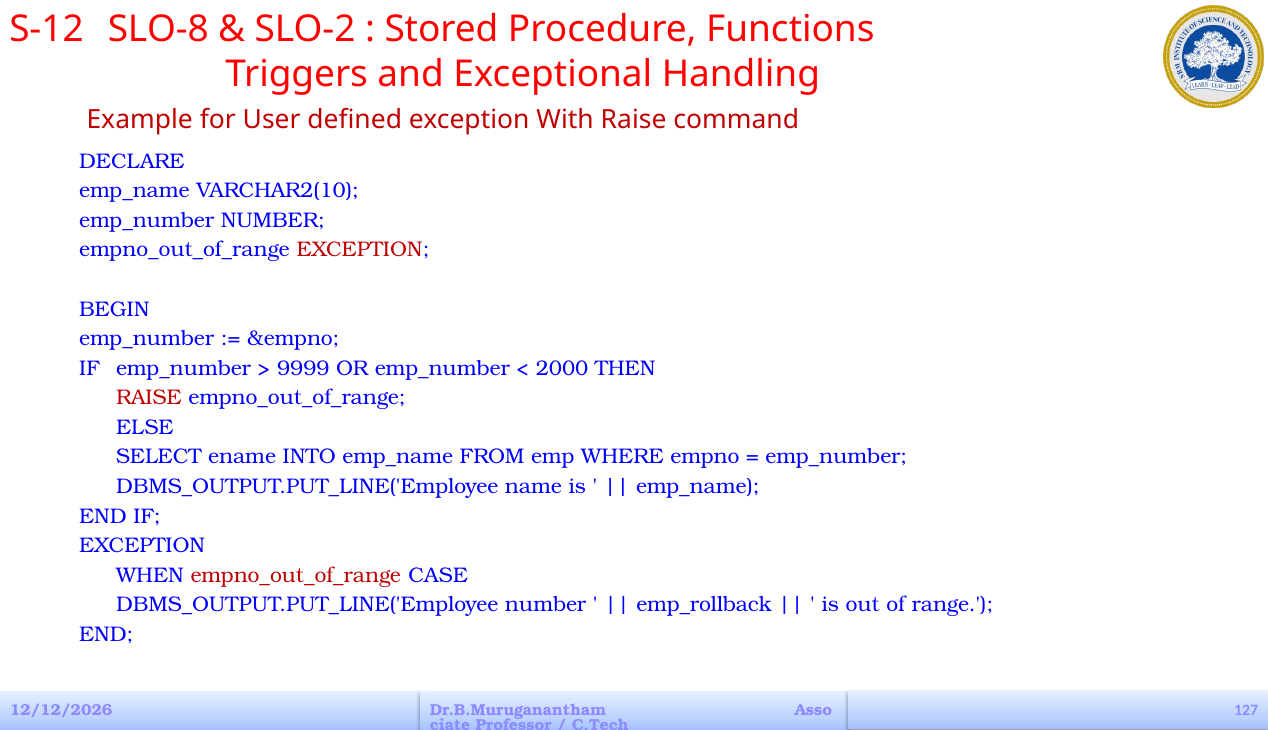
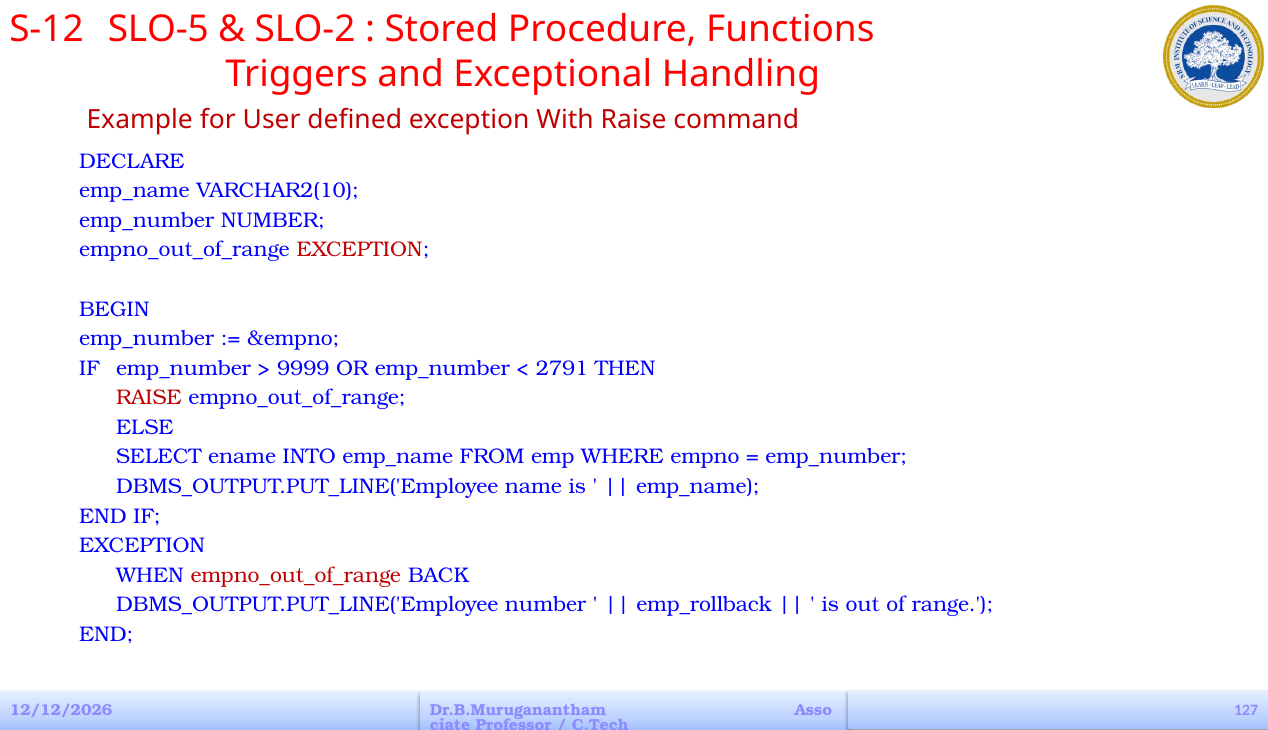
SLO-8: SLO-8 -> SLO-5 (158, 29)
2000: 2000 -> 2791 (562, 368)
CASE: CASE -> BACK (438, 575)
